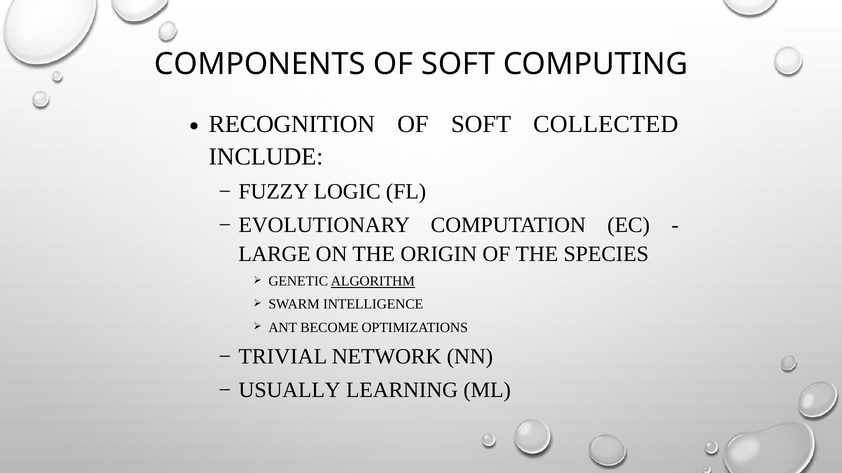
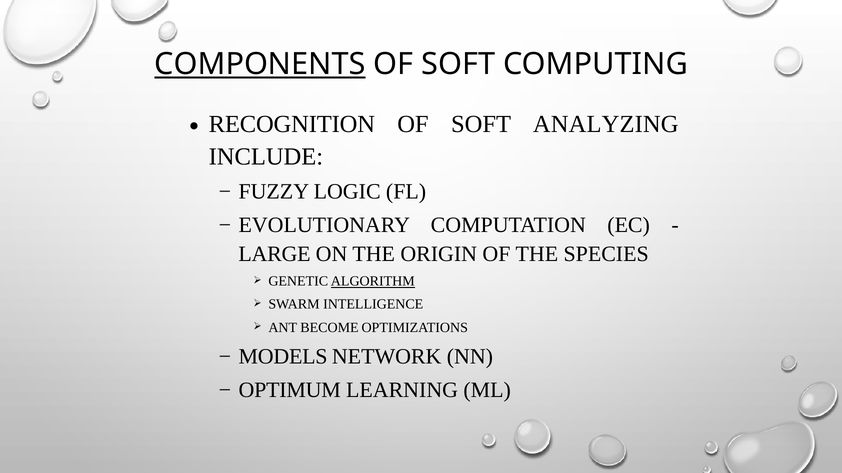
COMPONENTS underline: none -> present (260, 64)
COLLECTED: COLLECTED -> ANALYZING (606, 124)
TRIVIAL: TRIVIAL -> MODELS (283, 357)
USUALLY: USUALLY -> OPTIMUM (290, 390)
